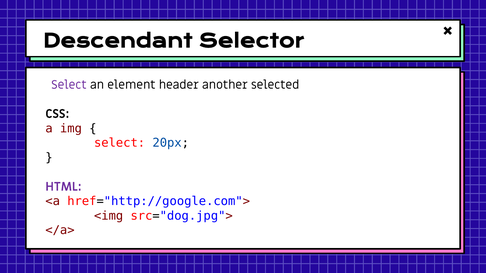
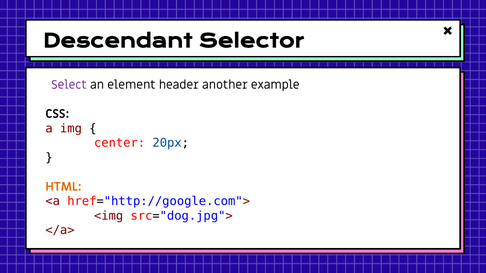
selected: selected -> example (275, 85)
select: select -> center (120, 143)
HTML colour: purple -> orange (64, 187)
